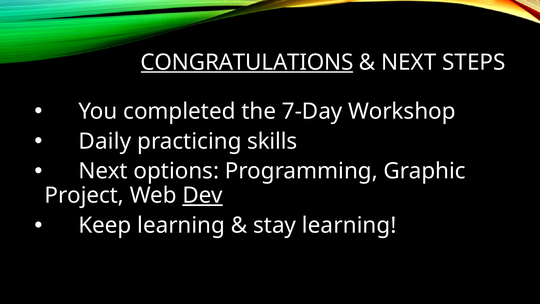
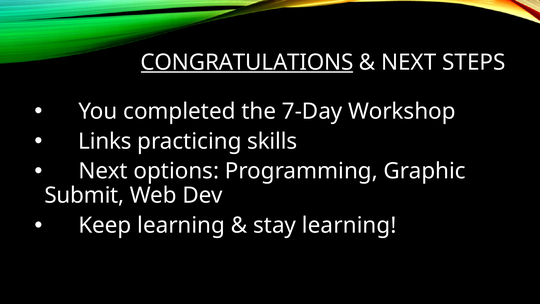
Daily: Daily -> Links (105, 141)
Project: Project -> Submit (84, 195)
Dev underline: present -> none (203, 195)
